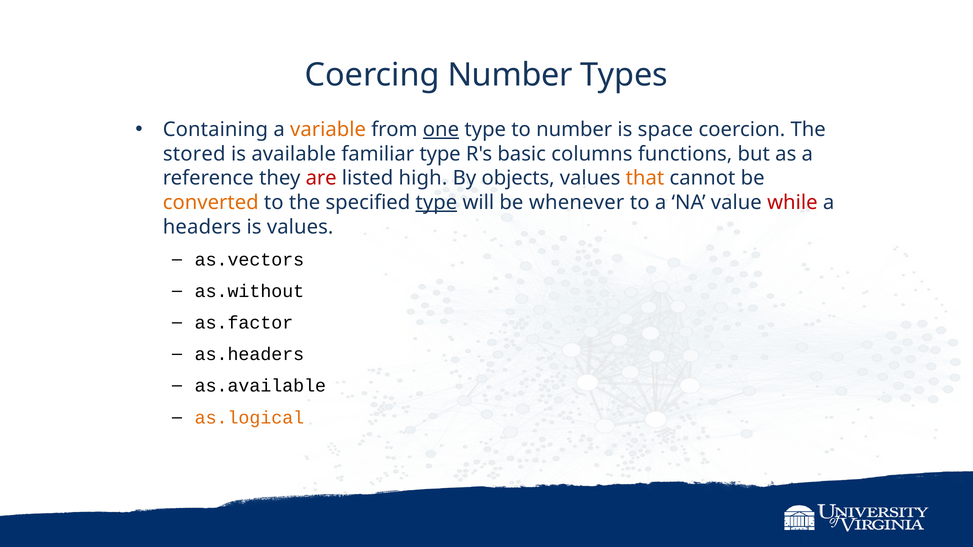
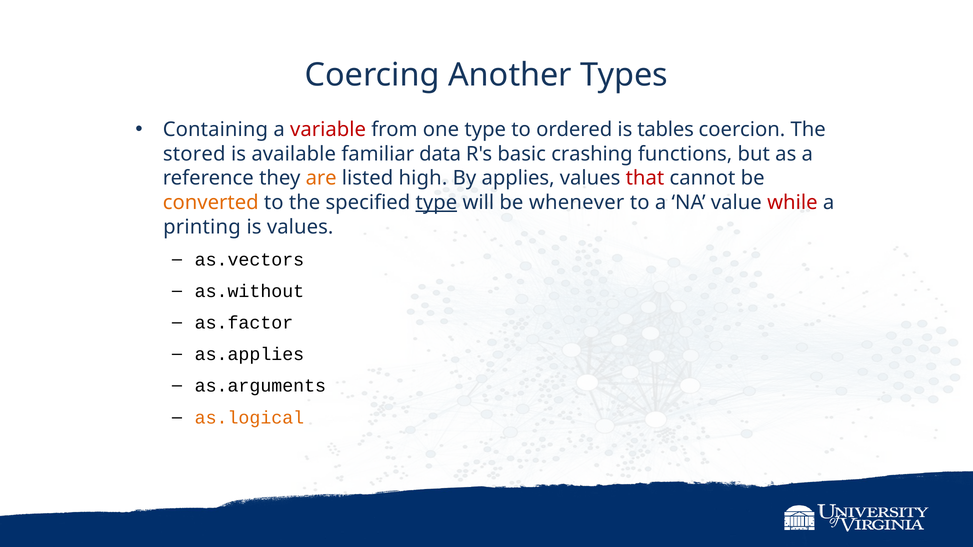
Coercing Number: Number -> Another (510, 75)
variable colour: orange -> red (328, 130)
one underline: present -> none (441, 130)
to number: number -> ordered (574, 130)
space: space -> tables (666, 130)
familiar type: type -> data (440, 154)
columns: columns -> crashing (592, 154)
are colour: red -> orange (321, 178)
objects: objects -> applies (518, 178)
that colour: orange -> red (645, 178)
headers: headers -> printing (202, 227)
as.headers: as.headers -> as.applies (249, 355)
as.available: as.available -> as.arguments (260, 386)
